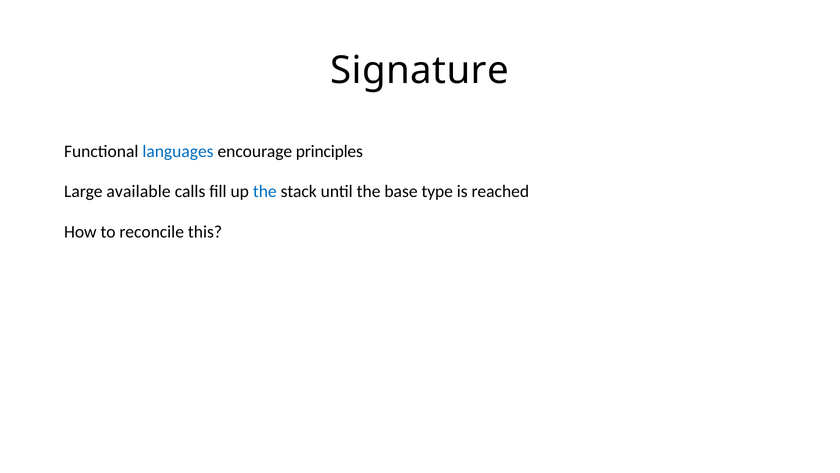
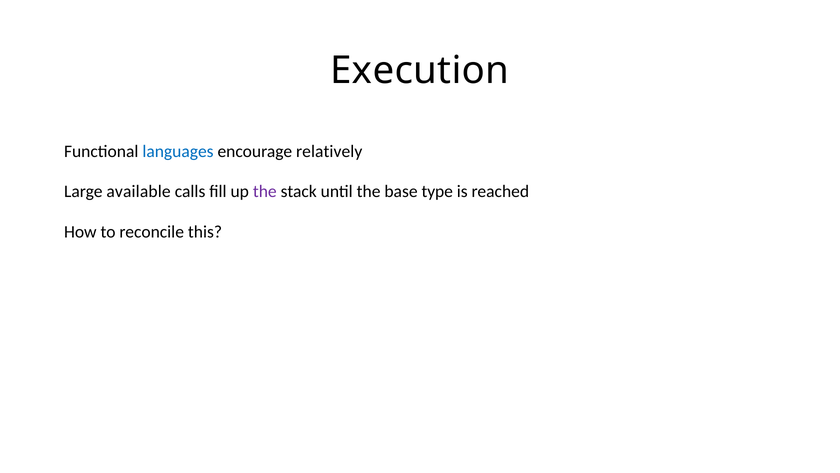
Signature: Signature -> Execution (420, 71)
principles: principles -> relatively (329, 151)
the colour: blue -> purple (265, 192)
